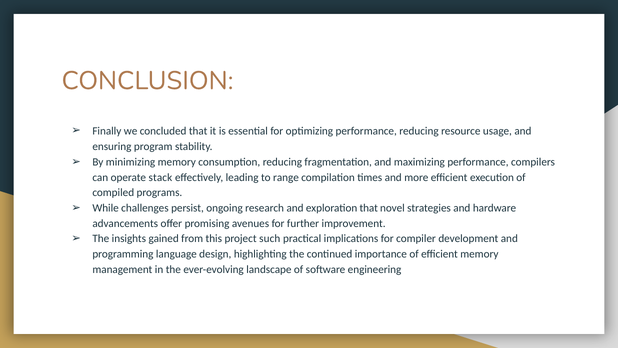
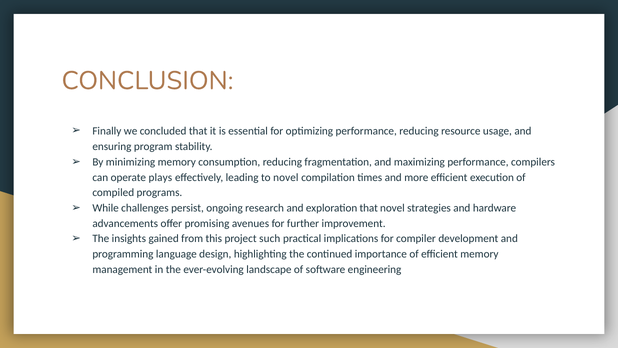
stack: stack -> plays (160, 177)
to range: range -> novel (286, 177)
